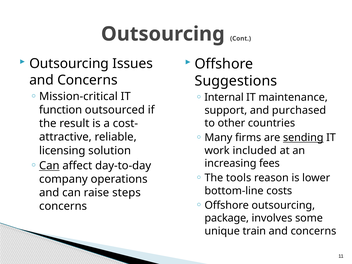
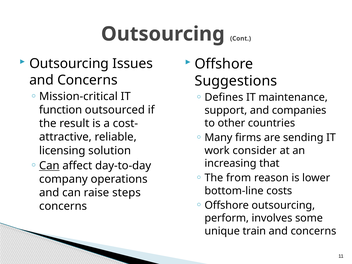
Internal: Internal -> Defines (224, 97)
purchased: purchased -> companies (299, 110)
sending underline: present -> none (303, 138)
included: included -> consider (255, 151)
fees: fees -> that (269, 163)
tools: tools -> from (239, 178)
package: package -> perform (227, 218)
